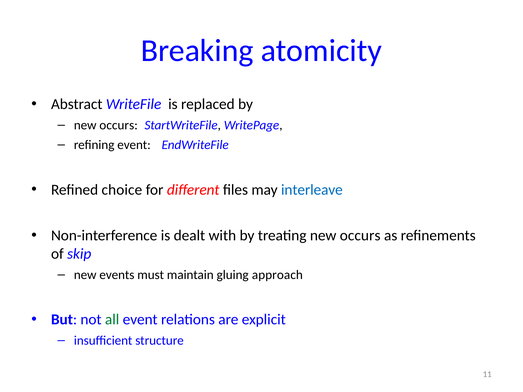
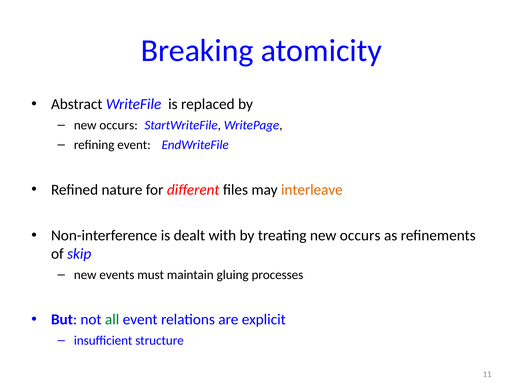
choice: choice -> nature (122, 190)
interleave colour: blue -> orange (312, 190)
approach: approach -> processes (277, 275)
